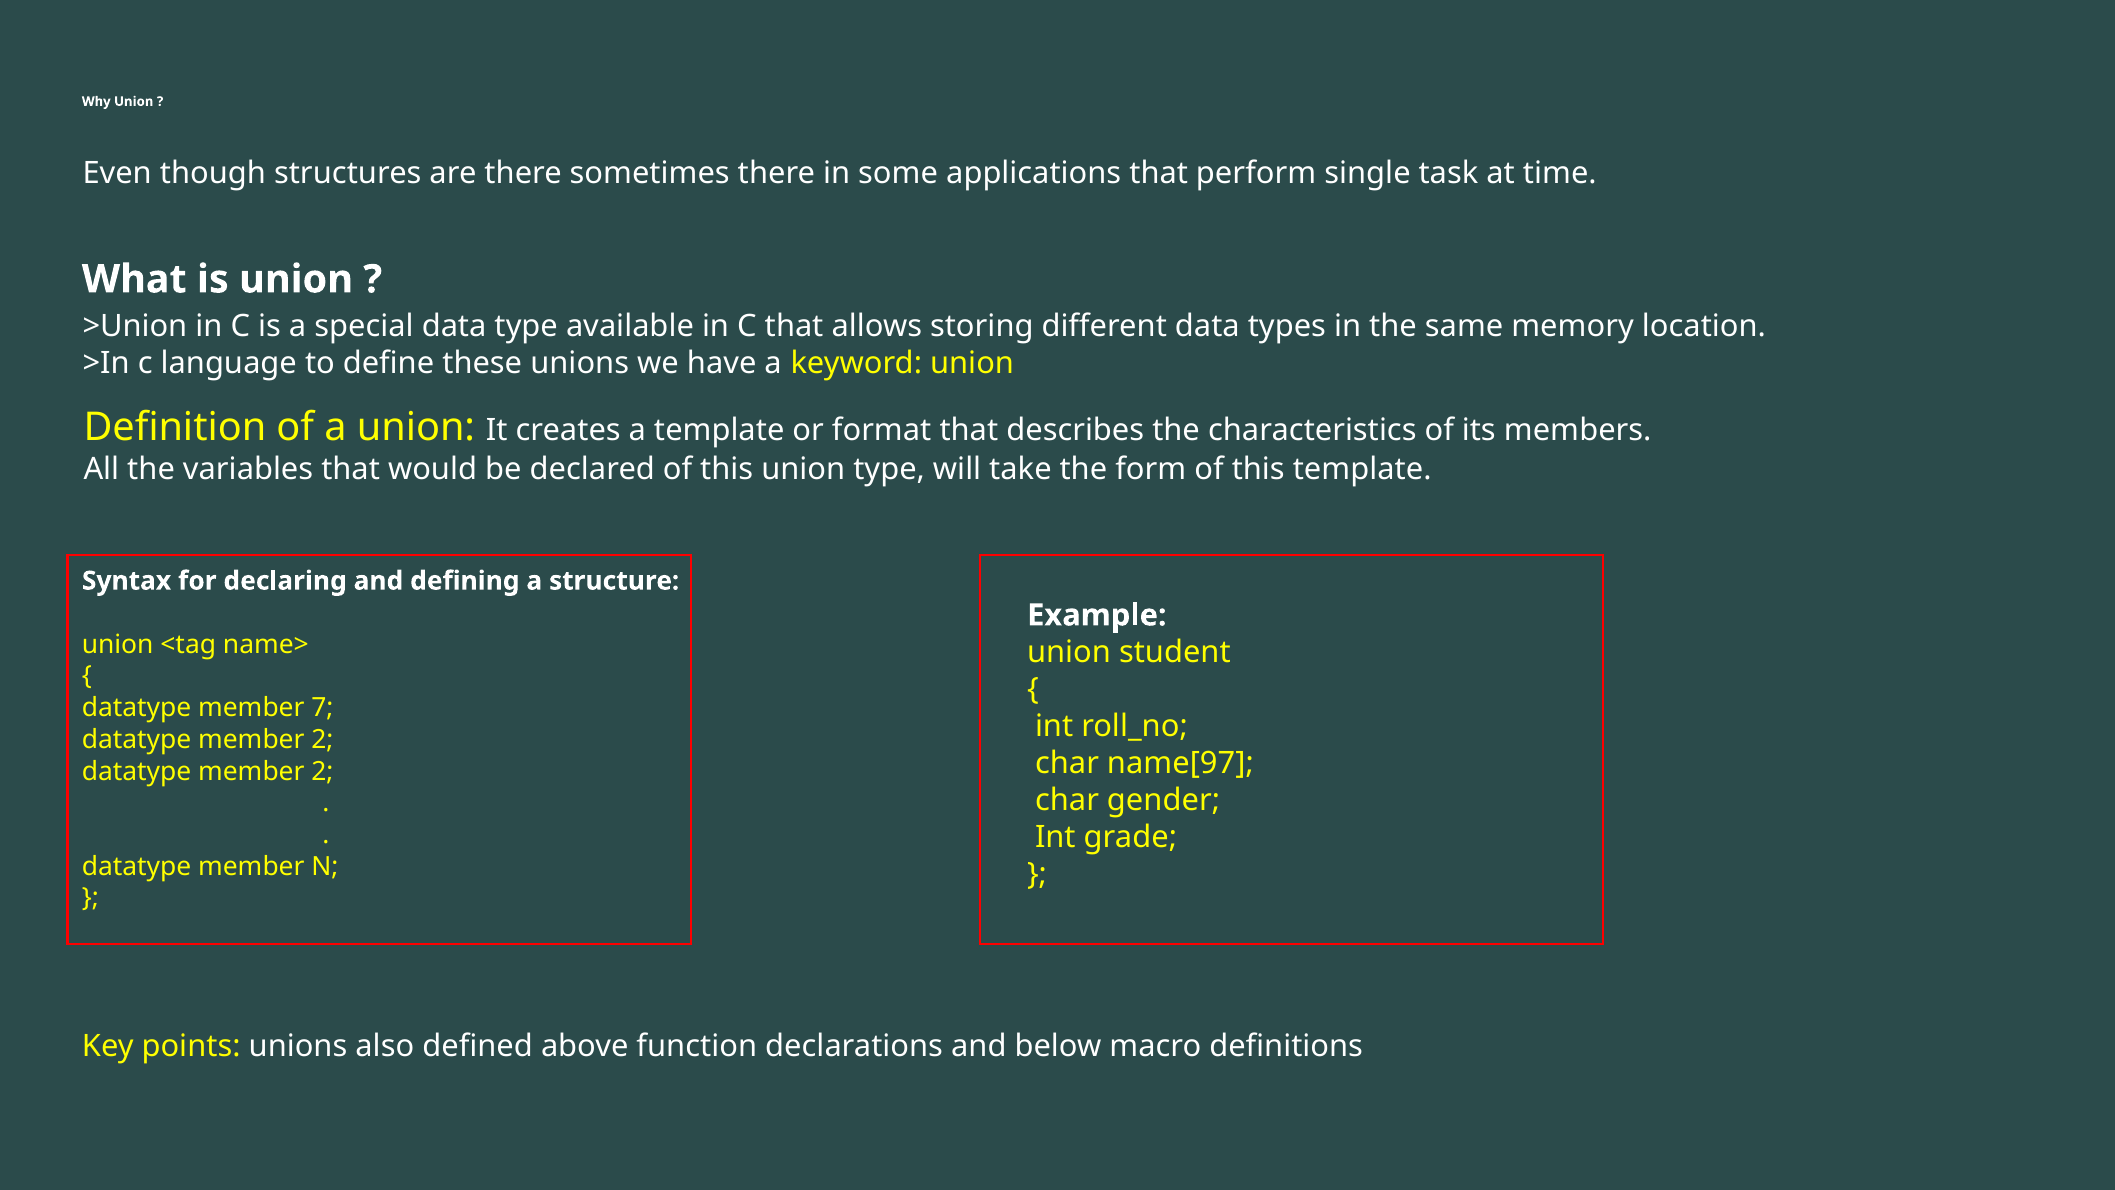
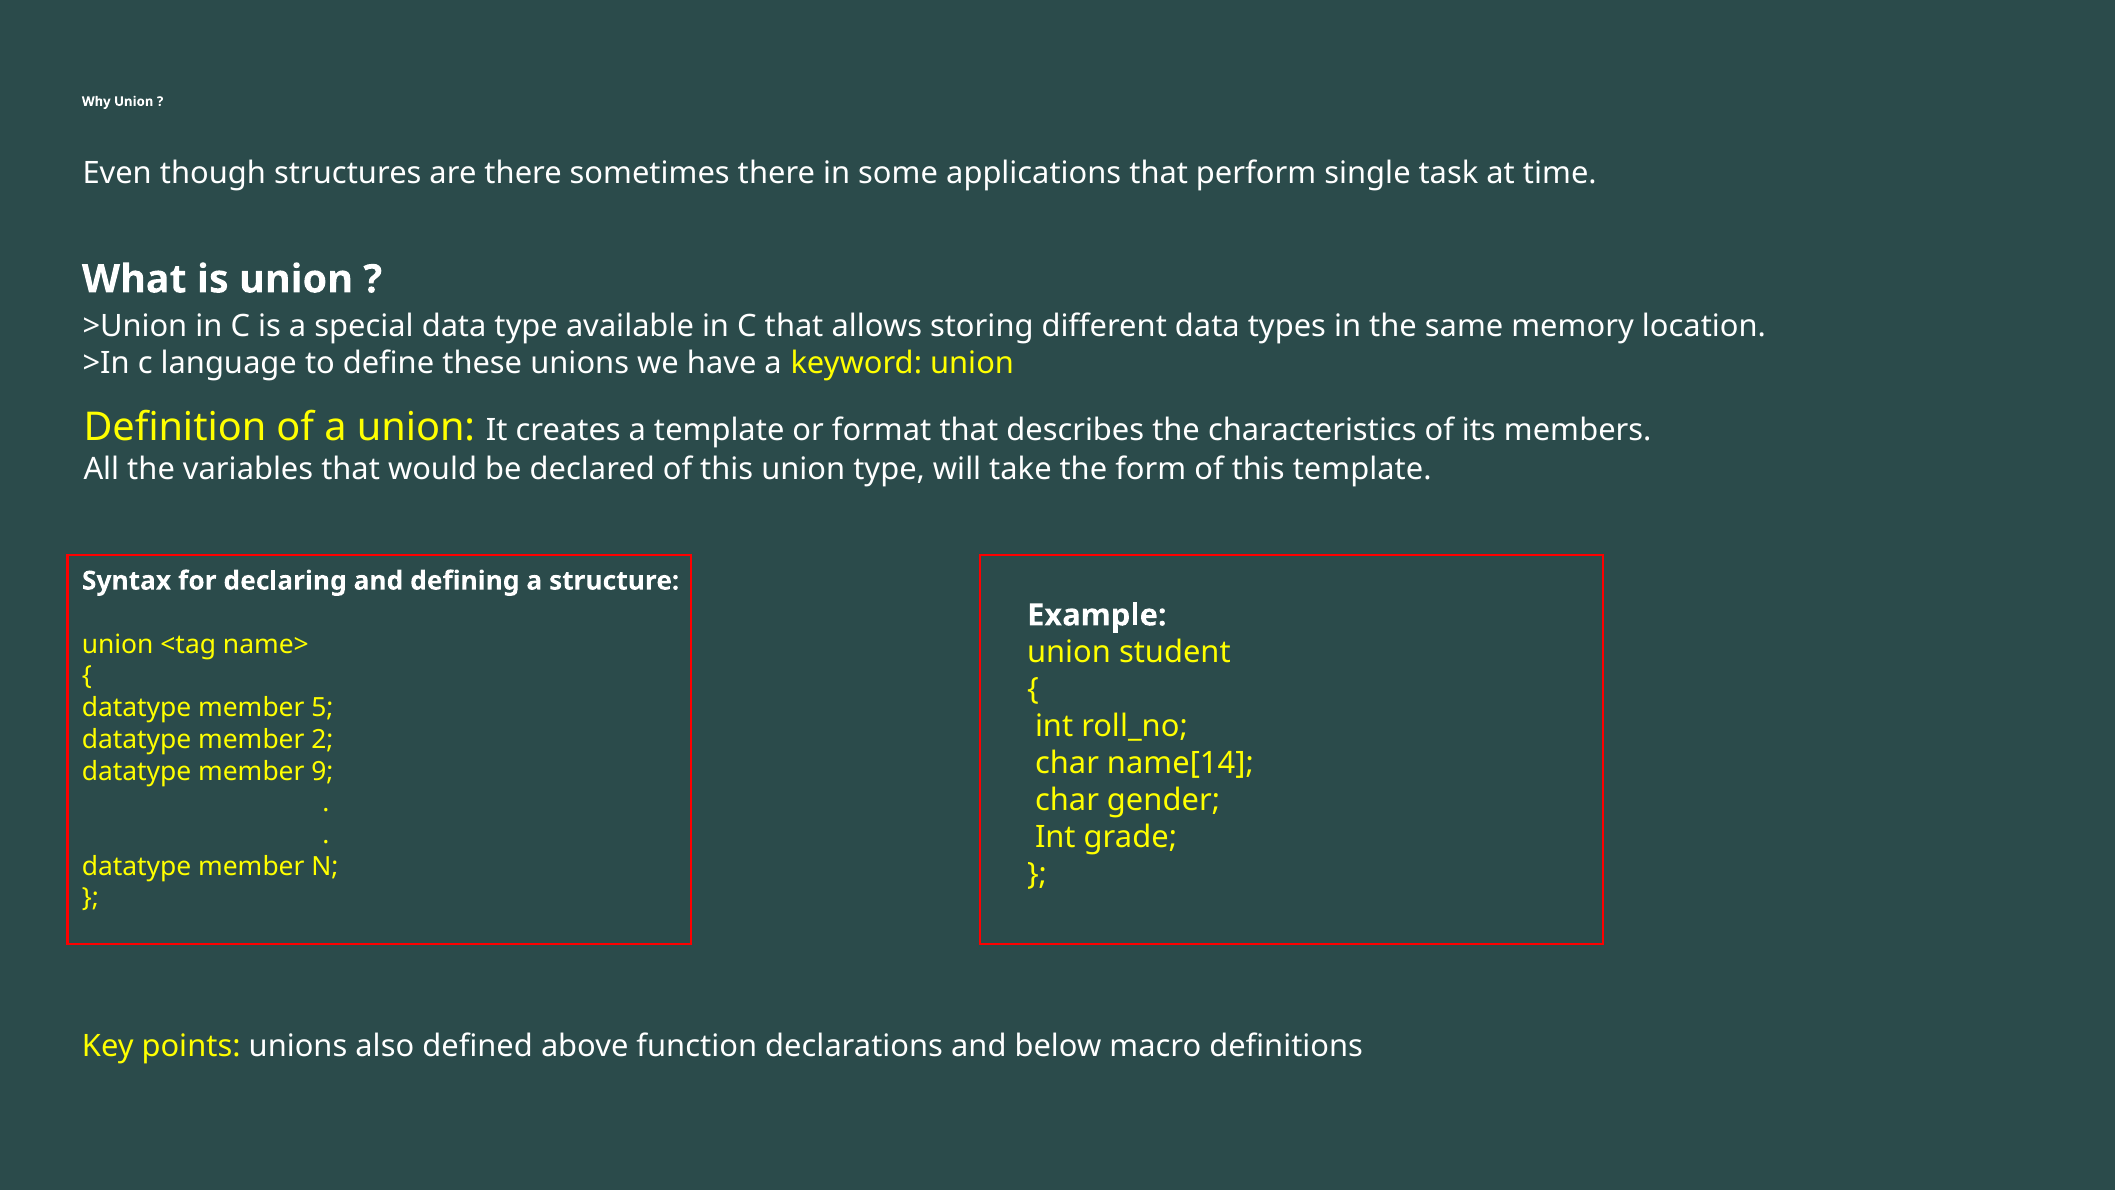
7: 7 -> 5 (322, 708)
name[97: name[97 -> name[14 (1180, 763)
2: 2 -> 9 (322, 771)
